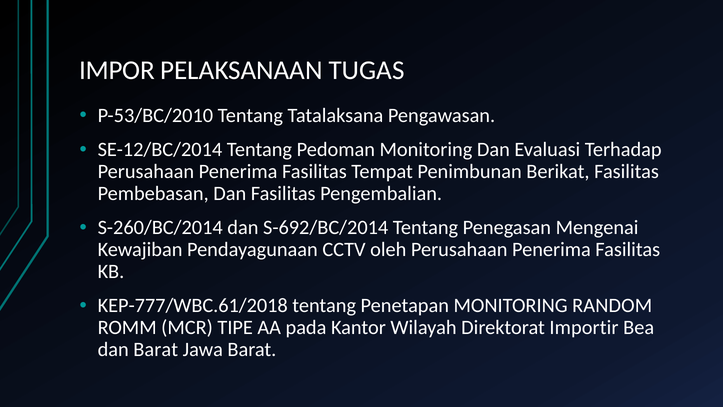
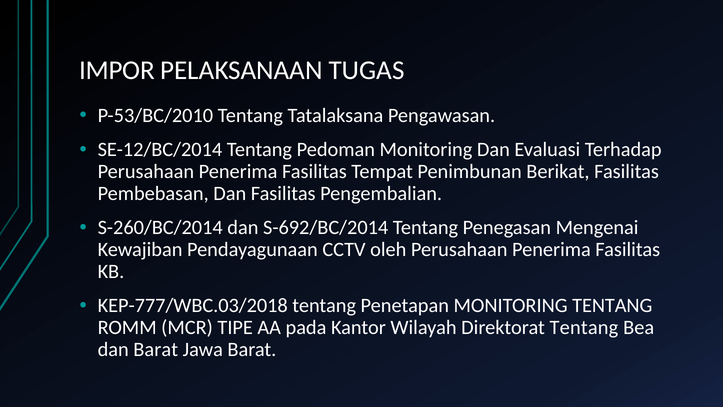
KEP-777/WBC.61/2018: KEP-777/WBC.61/2018 -> KEP-777/WBC.03/2018 (193, 306)
MONITORING RANDOM: RANDOM -> TENTANG (612, 306)
Direktorat Importir: Importir -> Tentang (584, 328)
